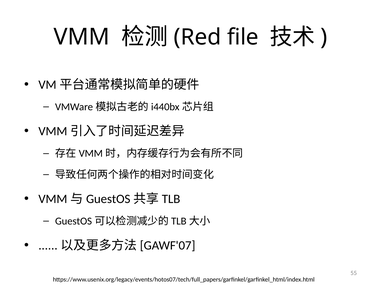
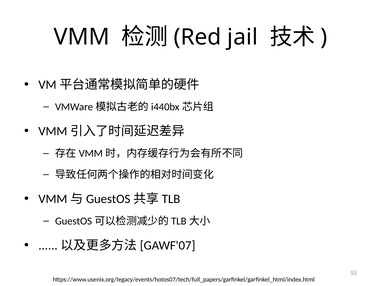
file: file -> jail (243, 37)
